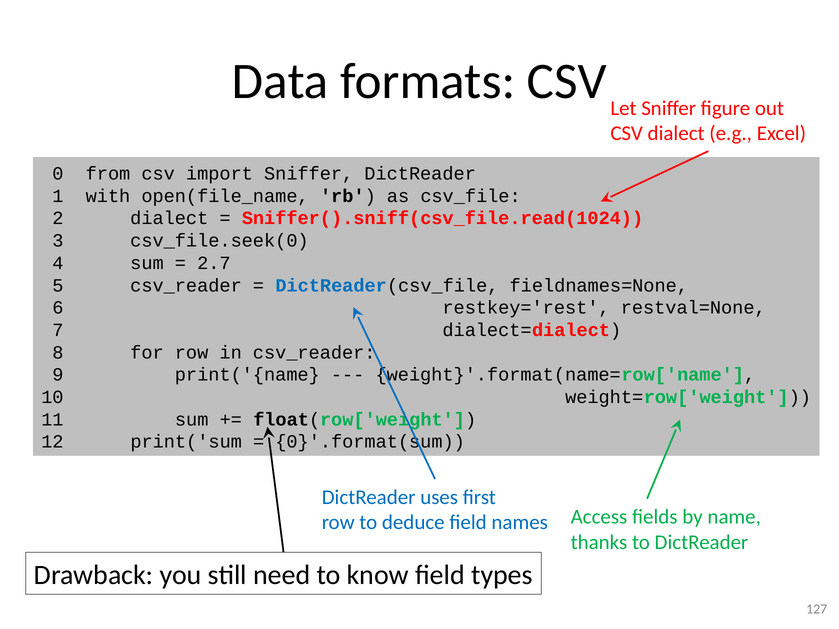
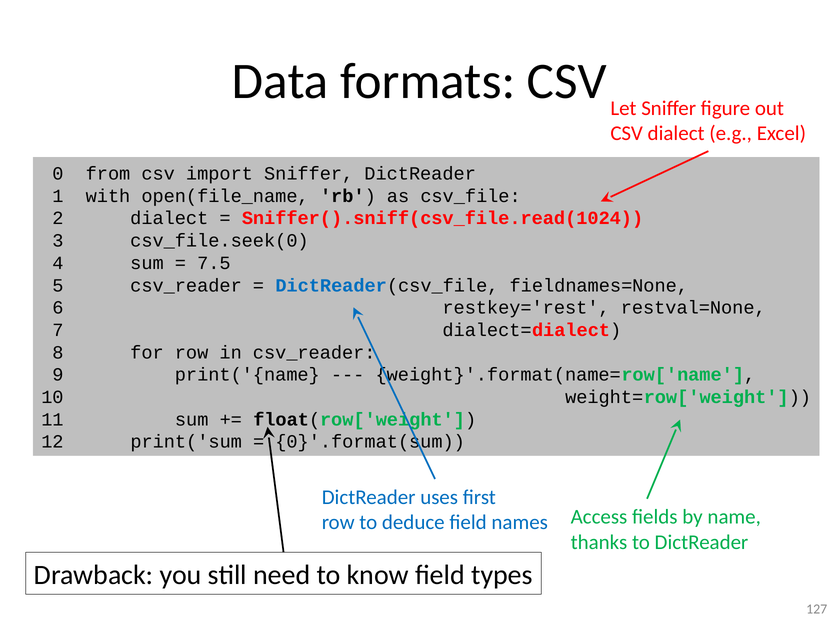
2.7: 2.7 -> 7.5 (214, 263)
